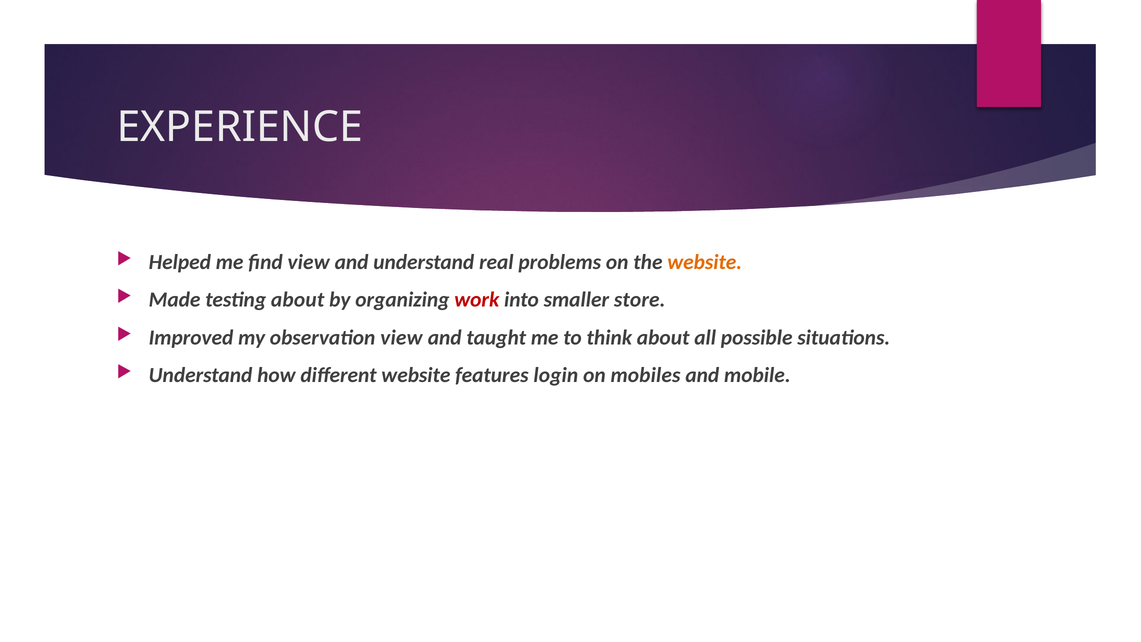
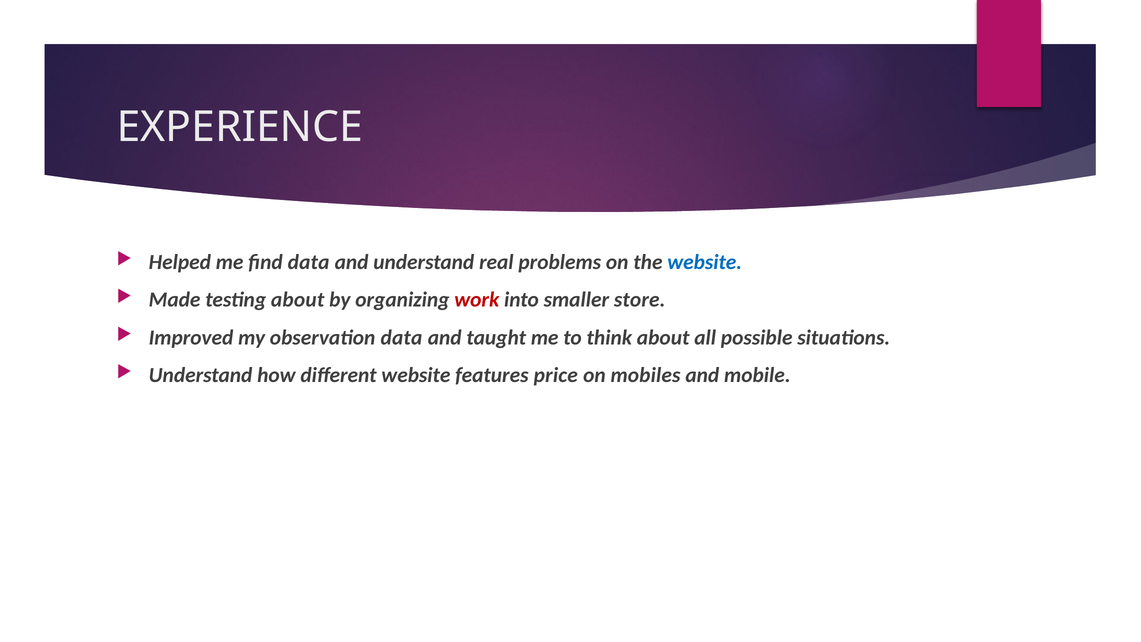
find view: view -> data (309, 262)
website colour: orange -> blue (705, 262)
observation view: view -> data (401, 337)
login: login -> price (556, 375)
